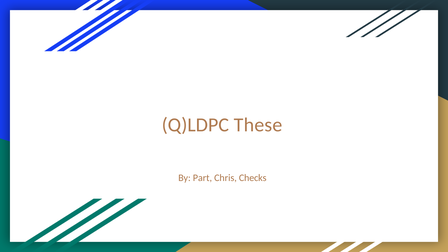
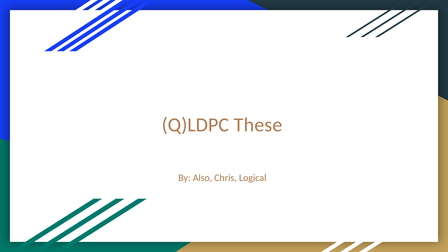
Part: Part -> Also (202, 178)
Checks: Checks -> Logical (253, 178)
